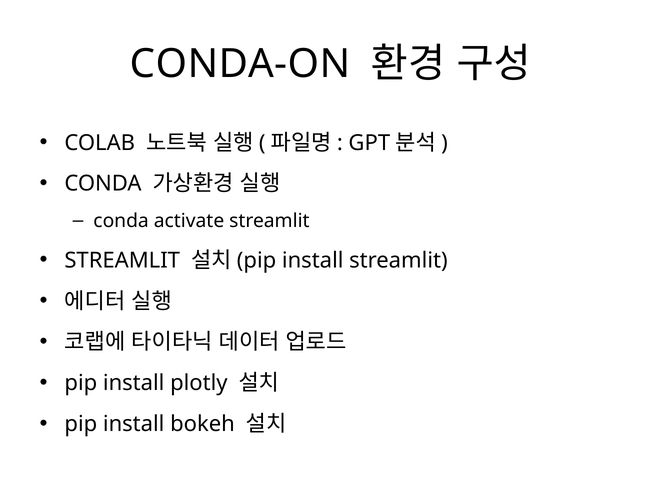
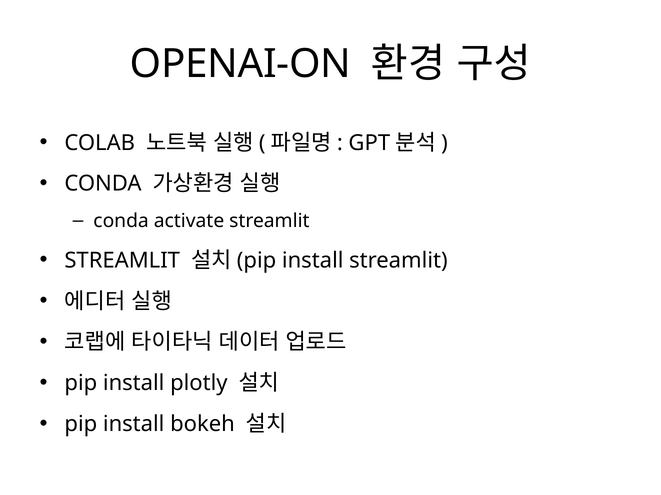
CONDA-ON: CONDA-ON -> OPENAI-ON (240, 64)
